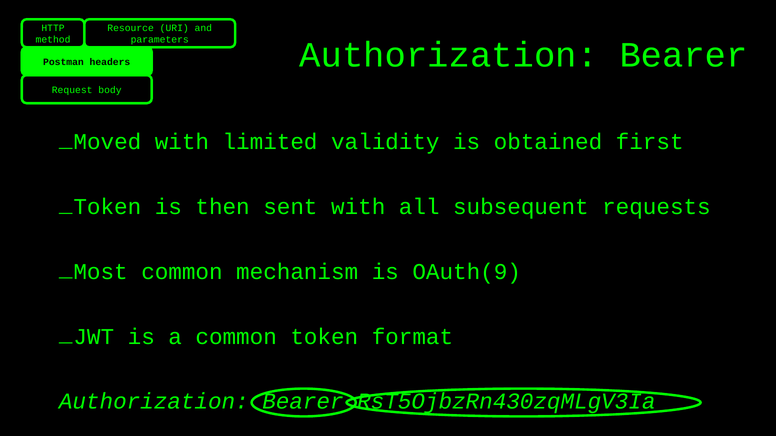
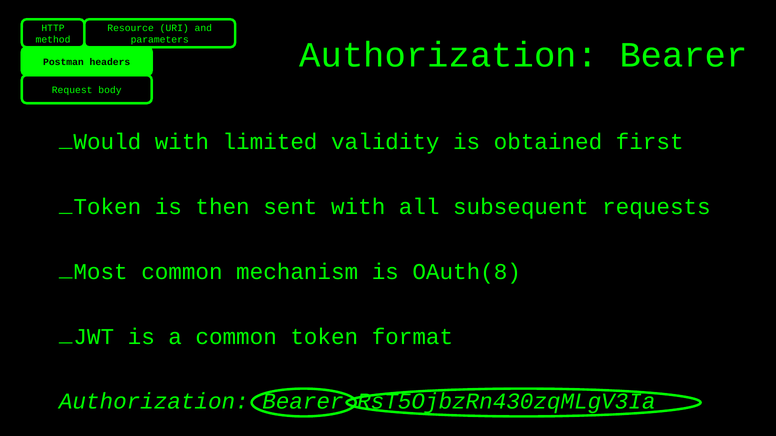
Moved: Moved -> Would (107, 142)
OAuth(9: OAuth(9 -> OAuth(8 (467, 272)
